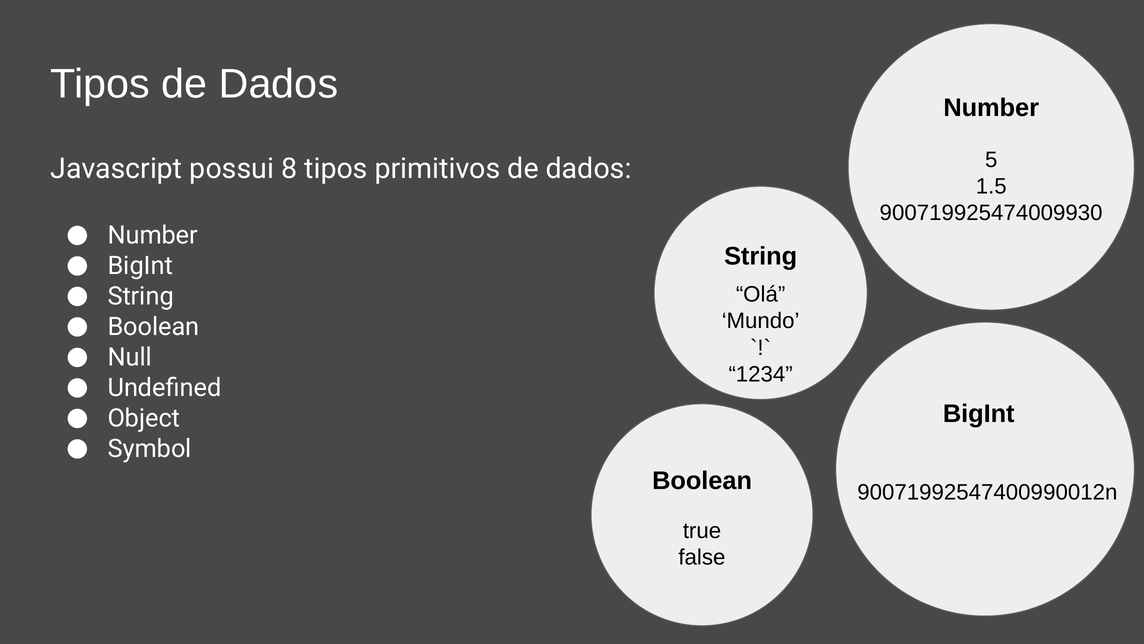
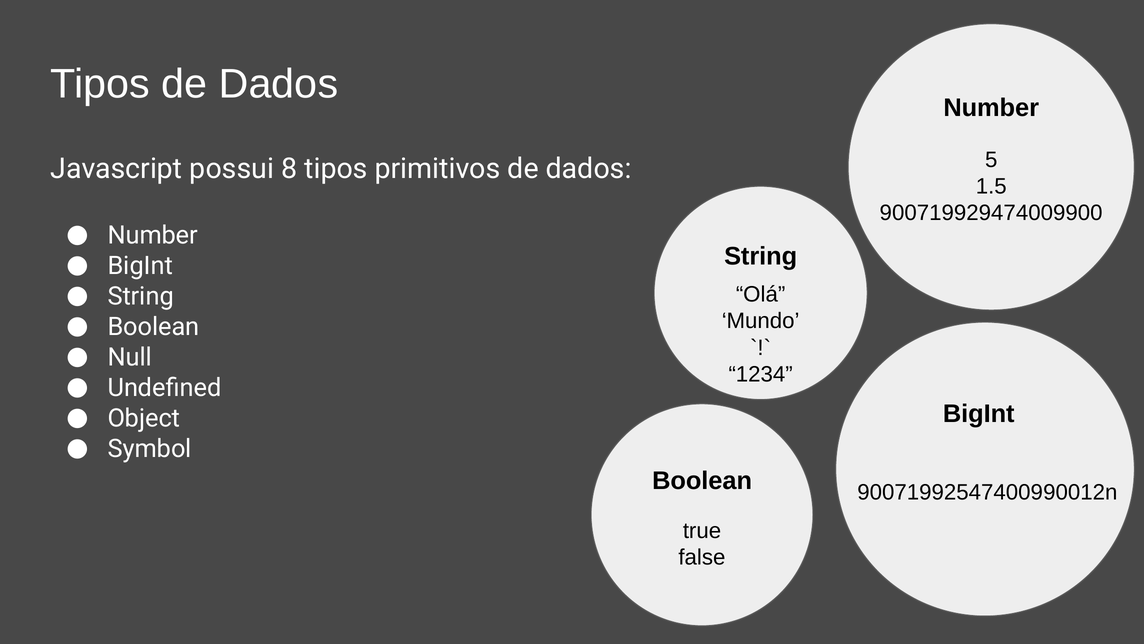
900719925474009930: 900719925474009930 -> 900719929474009900 (991, 213)
